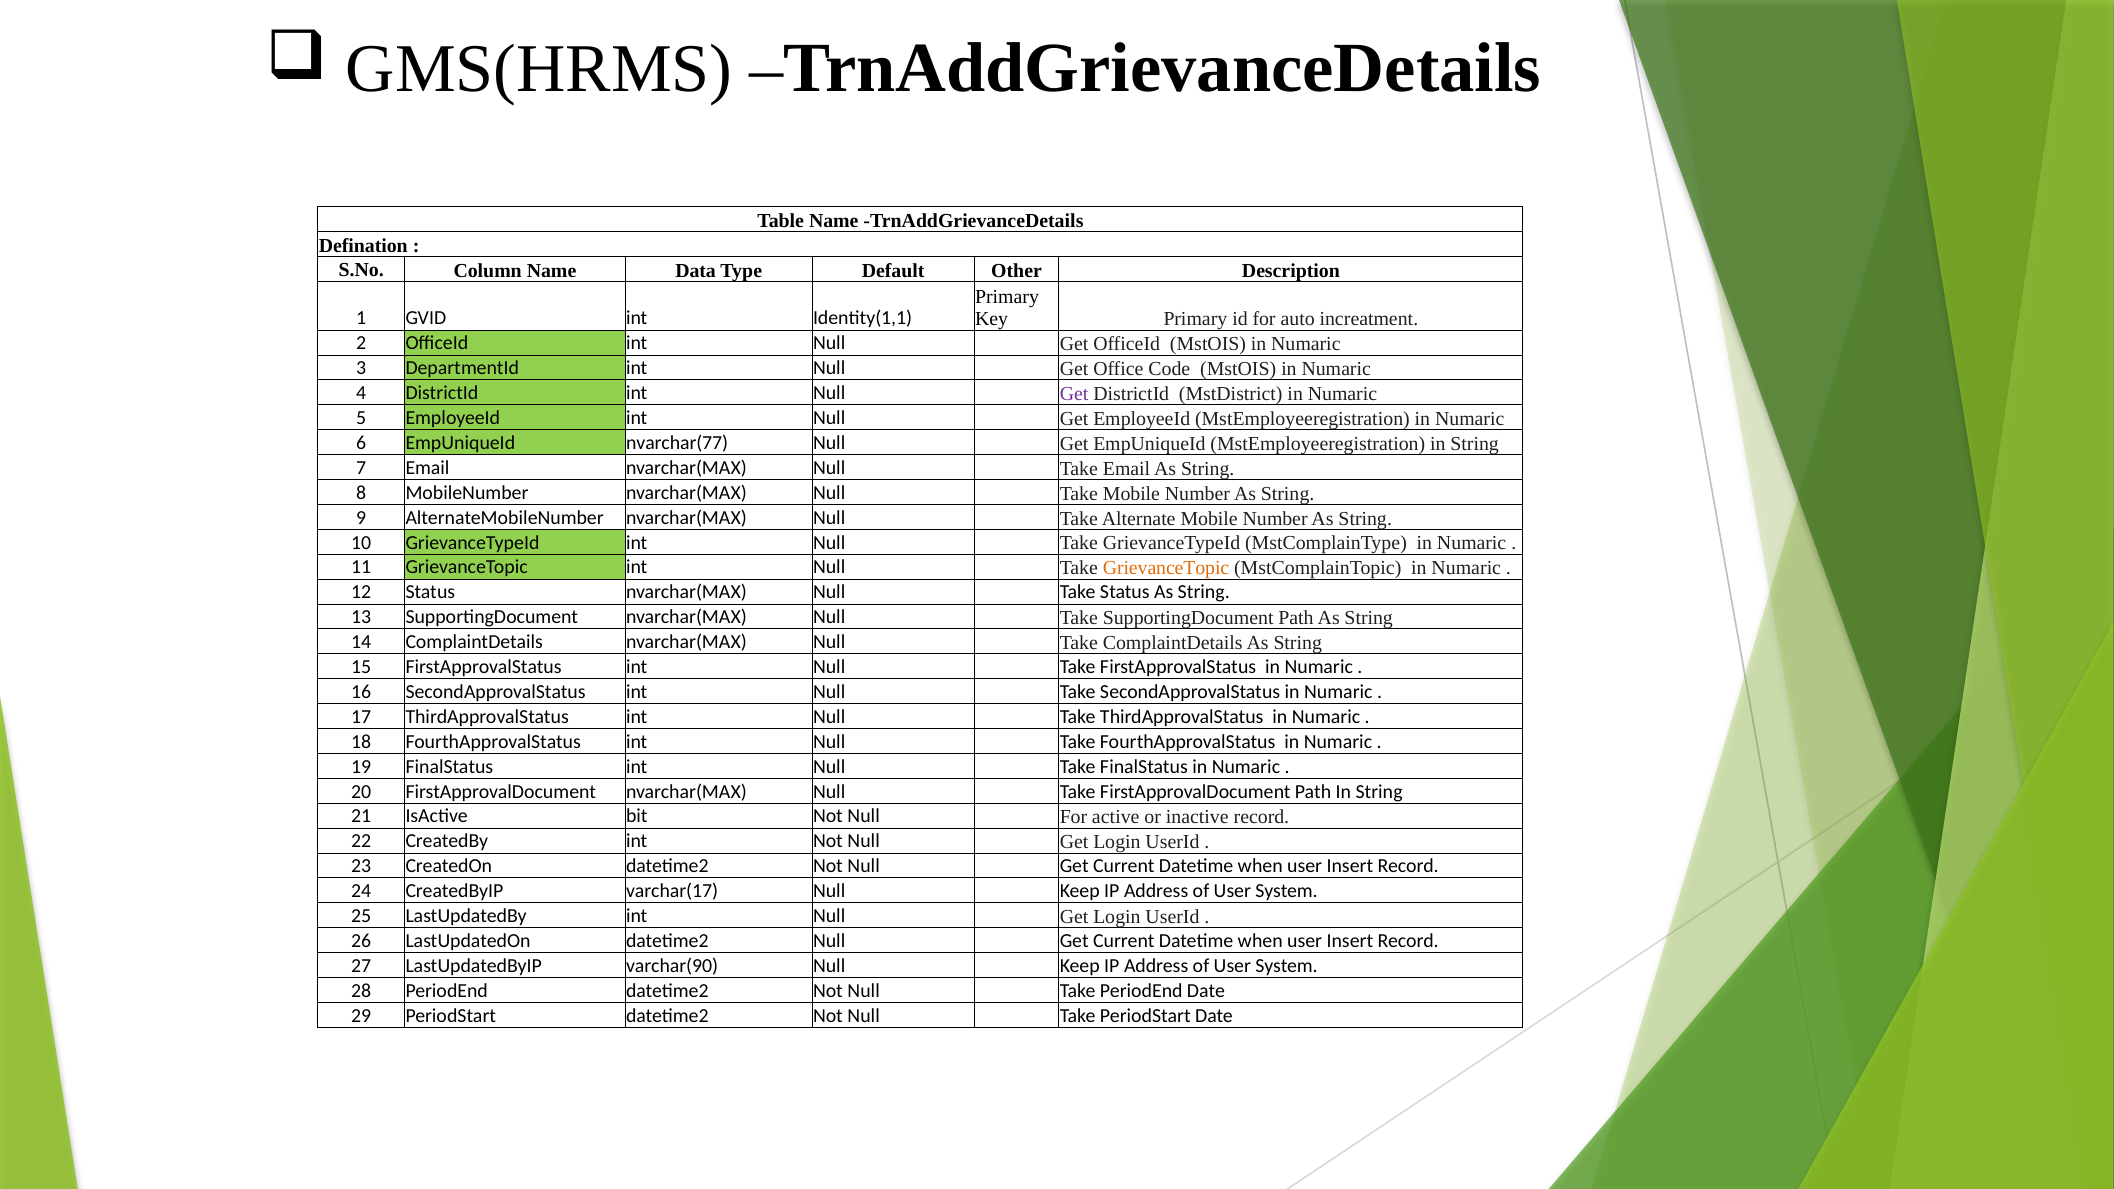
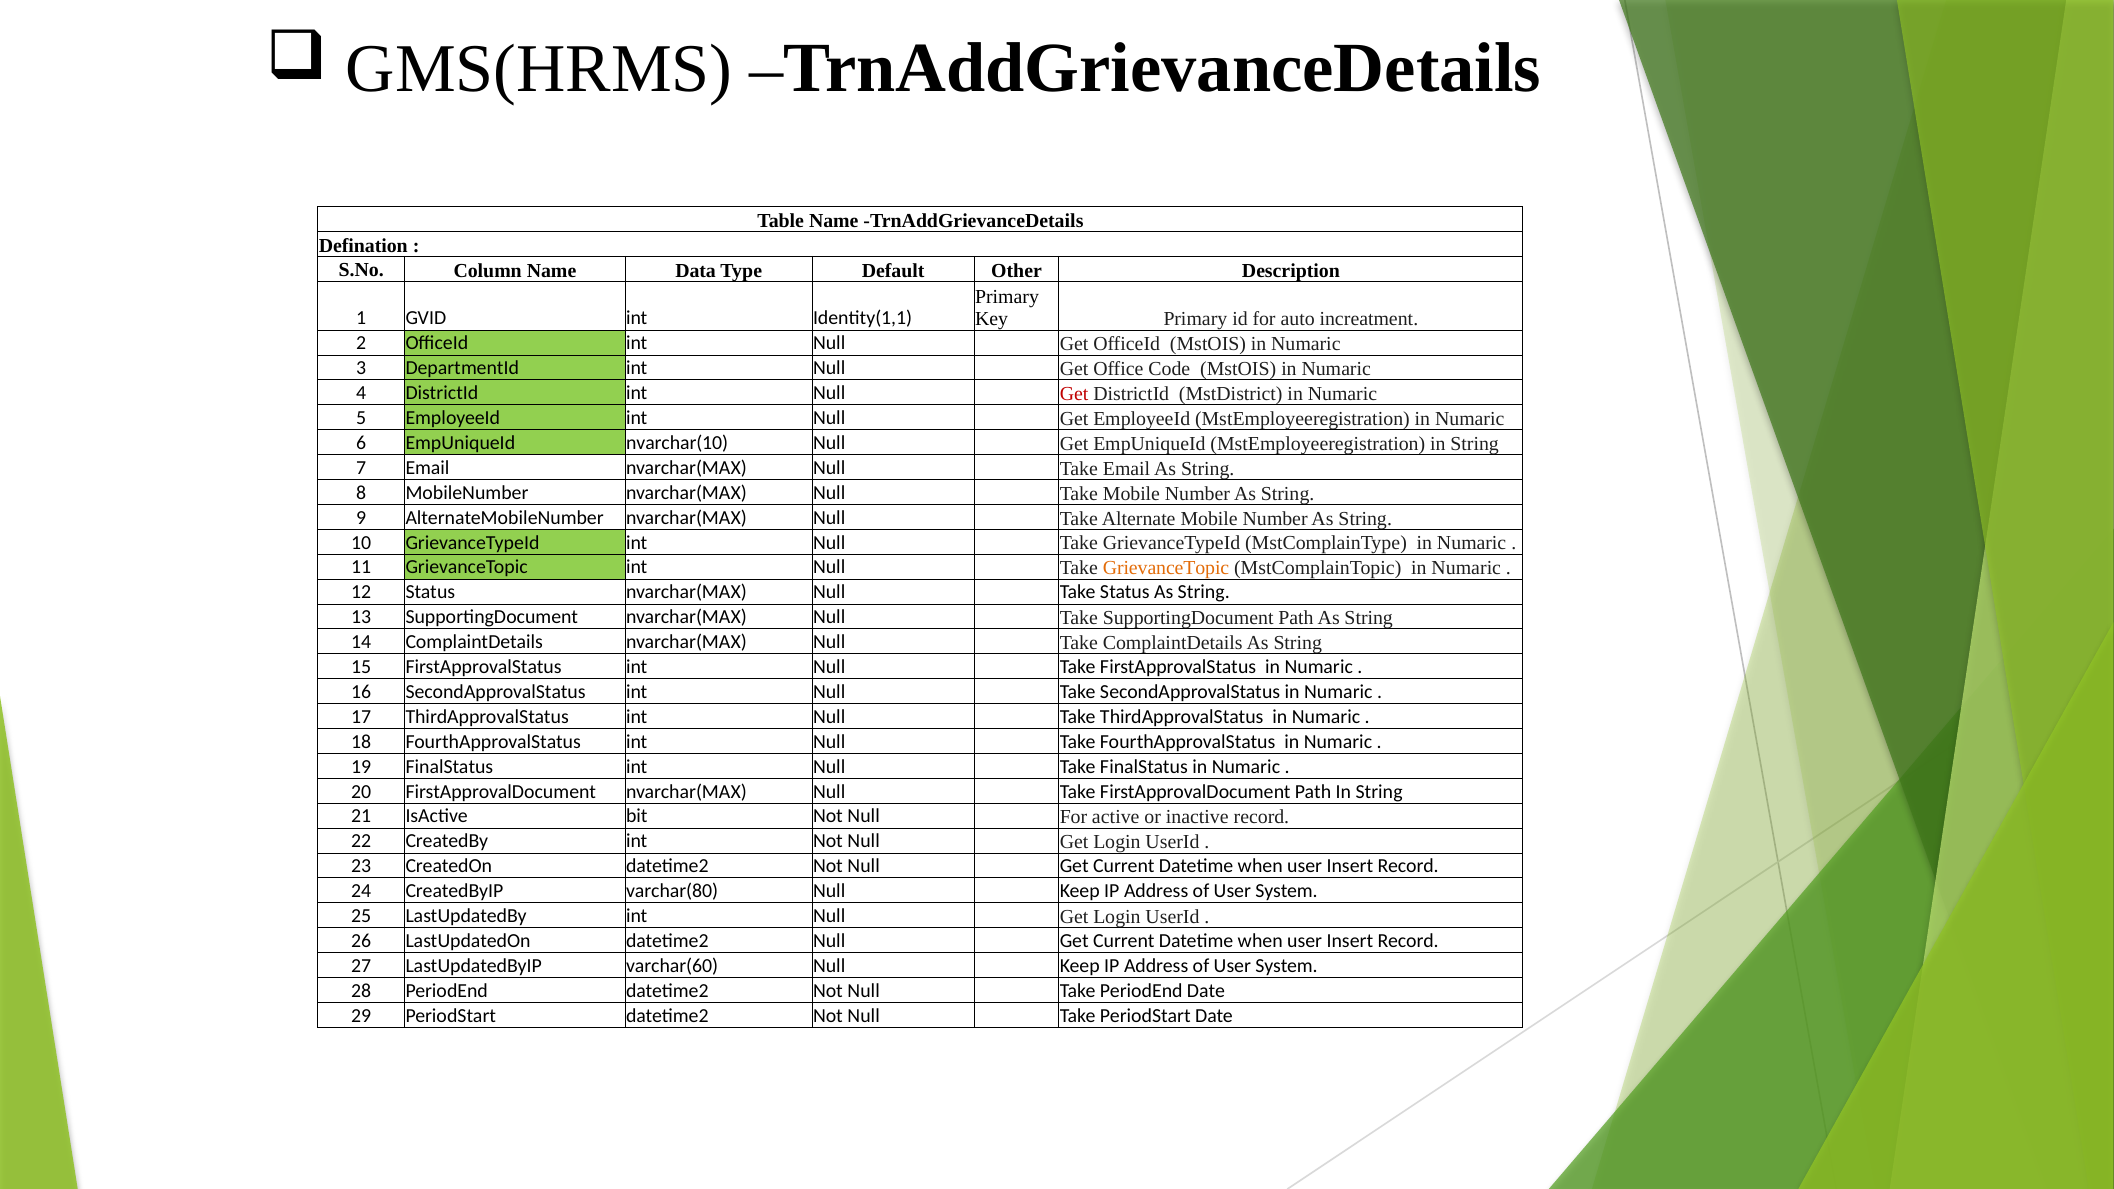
Get colour: purple -> red (1074, 394)
nvarchar(77: nvarchar(77 -> nvarchar(10 (677, 443)
varchar(17: varchar(17 -> varchar(80 (672, 891)
varchar(90: varchar(90 -> varchar(60 (672, 966)
